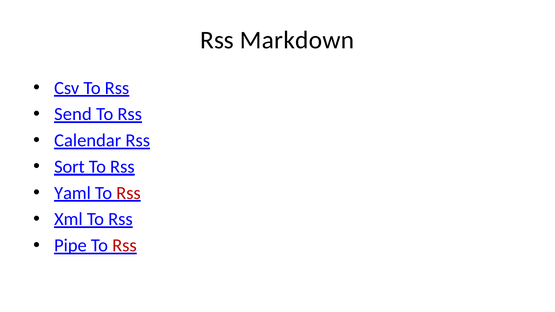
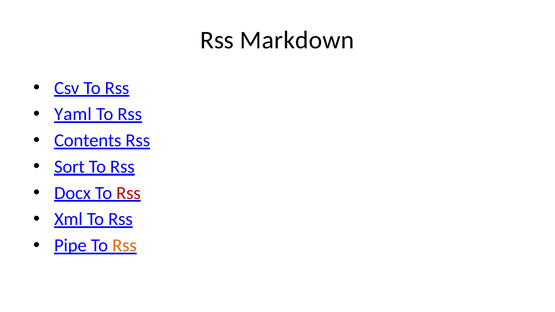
Send: Send -> Yaml (73, 114)
Calendar: Calendar -> Contents (88, 141)
Yaml: Yaml -> Docx (72, 193)
Rss colour: red -> orange (124, 246)
